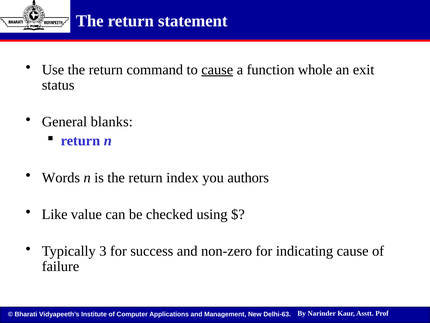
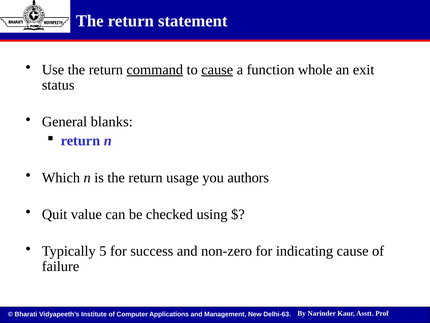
command underline: none -> present (155, 70)
Words: Words -> Which (61, 177)
index: index -> usage (183, 177)
Like: Like -> Quit (55, 214)
3: 3 -> 5 (103, 251)
